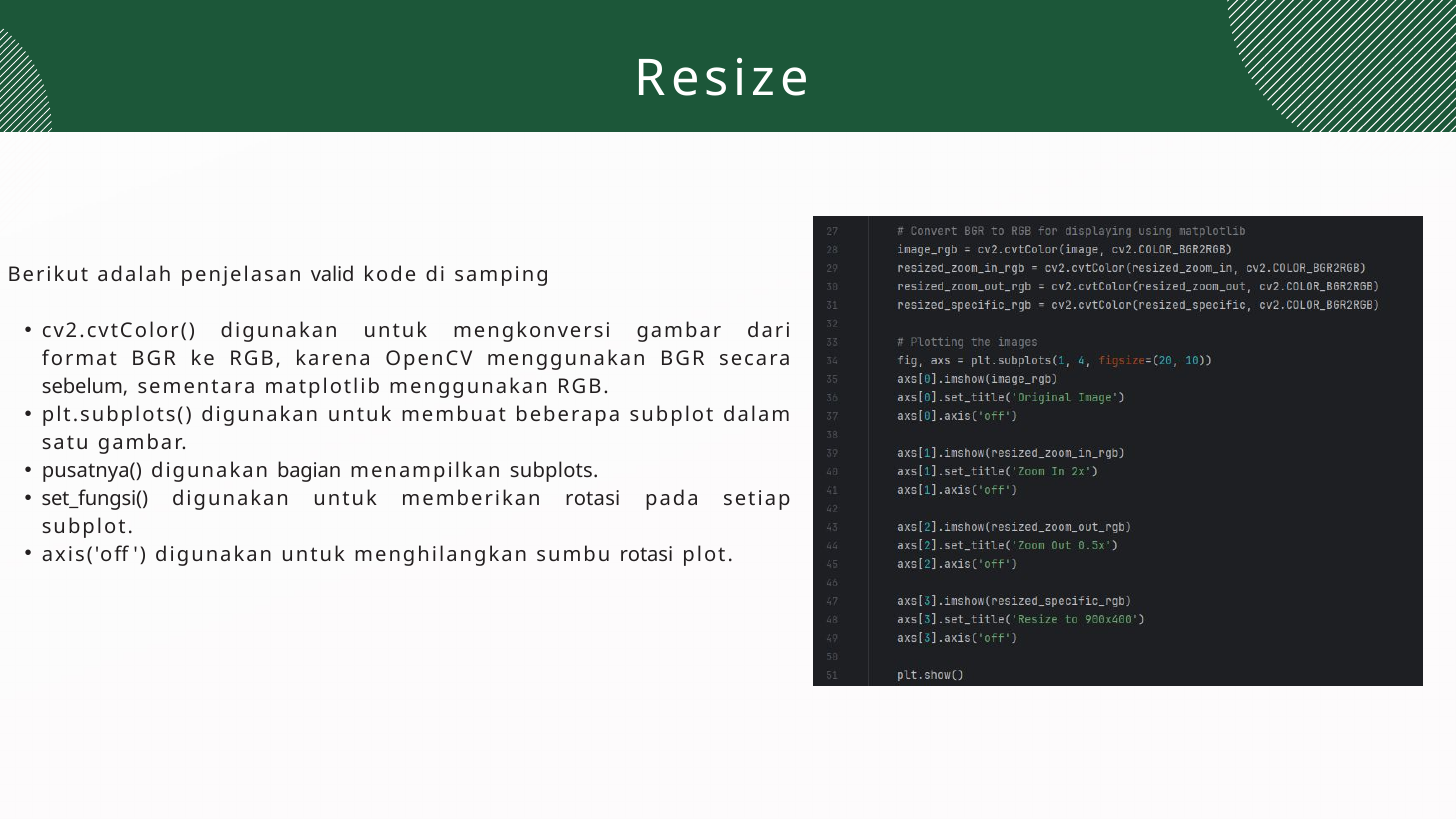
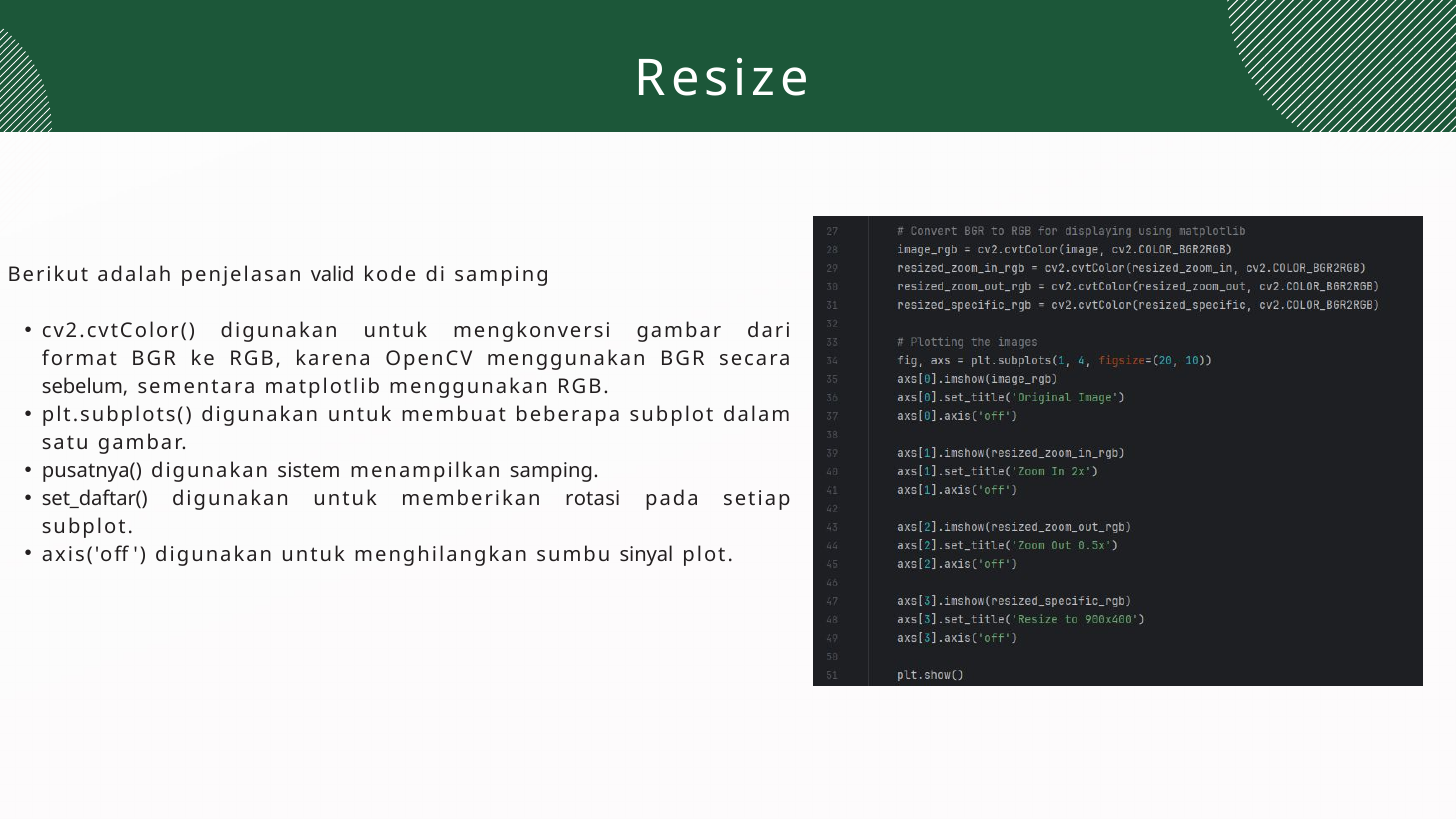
bagian: bagian -> sistem (309, 471)
menampilkan subplots: subplots -> samping (554, 471)
set_fungsi(: set_fungsi( -> set_daftar( (95, 499)
sumbu rotasi: rotasi -> sinyal (646, 554)
